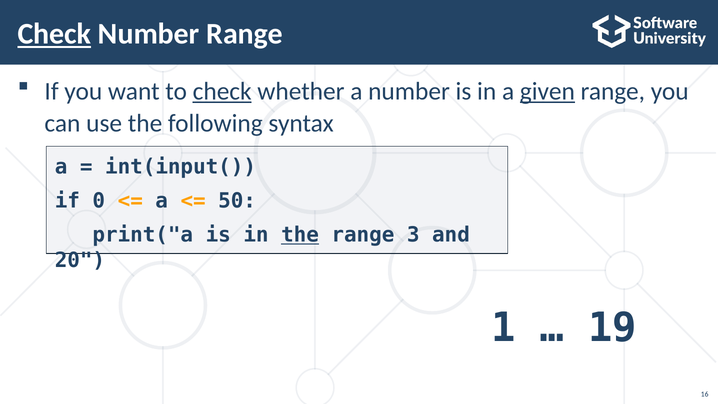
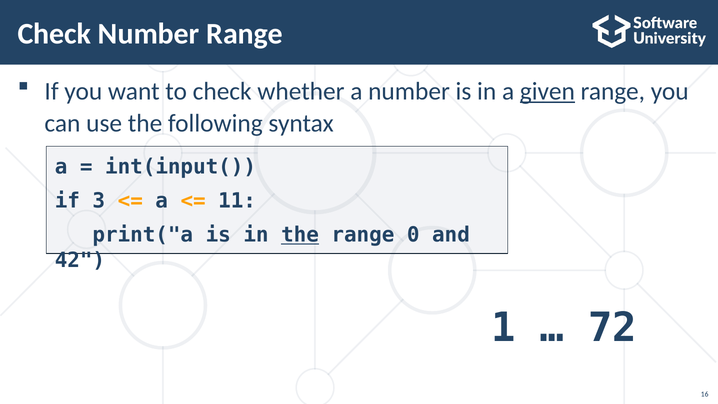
Check underline: present -> none (54, 34)
check underline: present -> none (222, 91)
0: 0 -> 3 (99, 201)
50: 50 -> 11 (237, 201)
3: 3 -> 0 (413, 235)
20: 20 -> 42 (80, 260)
19: 19 -> 72 (612, 328)
